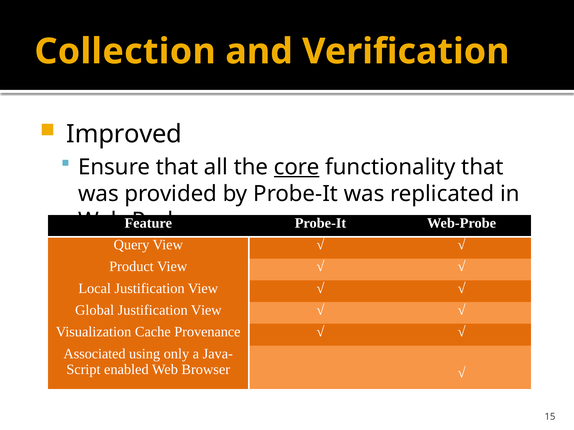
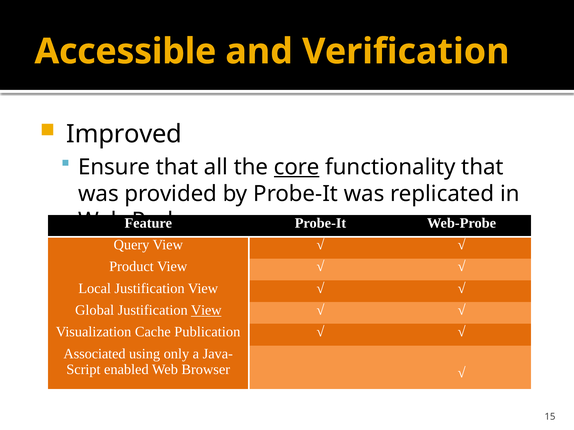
Collection: Collection -> Accessible (125, 52)
View underline: none -> present (206, 310)
Provenance: Provenance -> Publication (207, 332)
